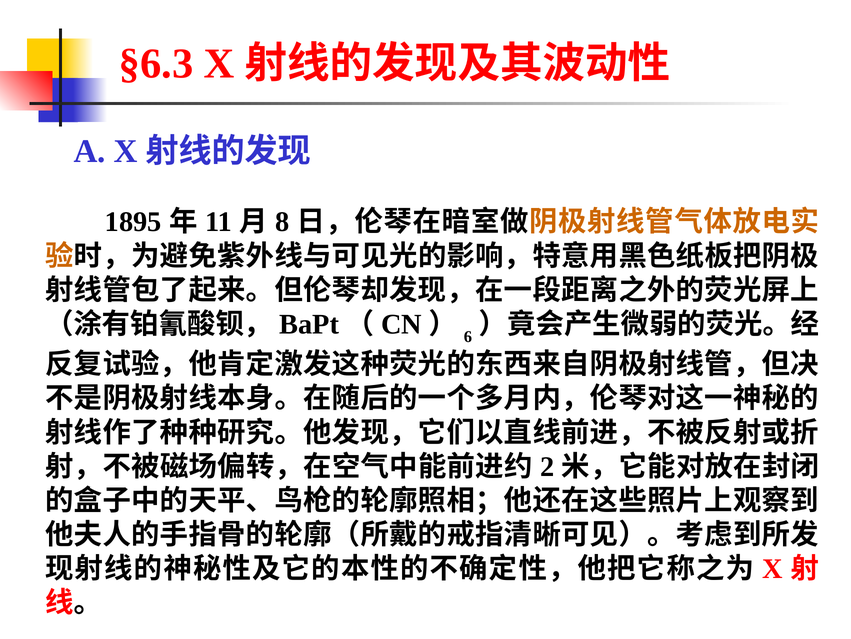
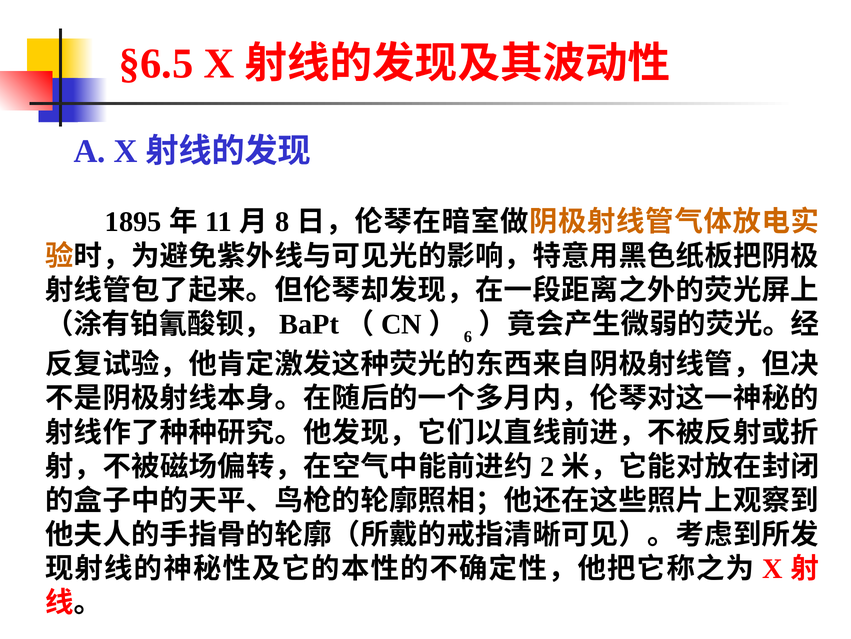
§6.3: §6.3 -> §6.5 (156, 64)
